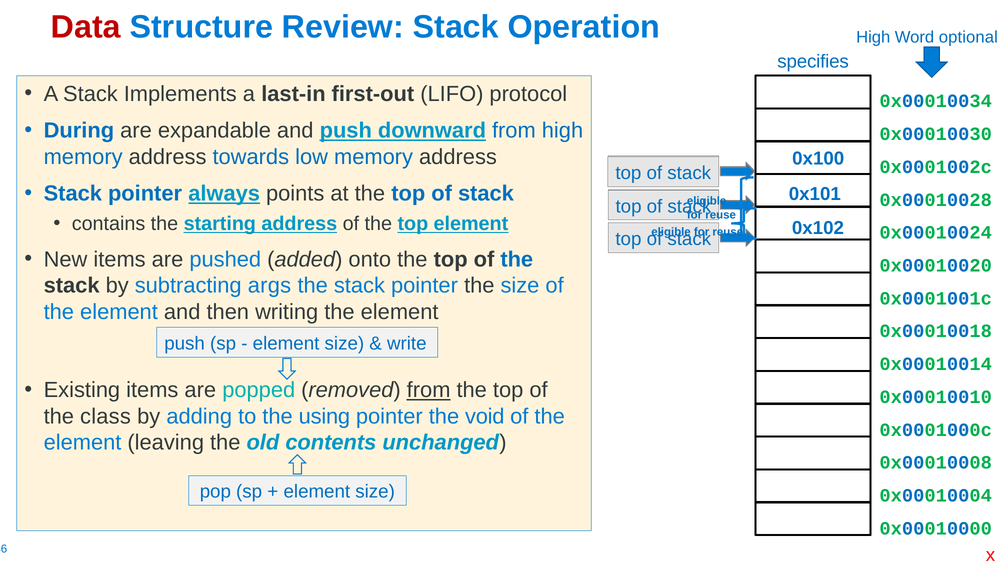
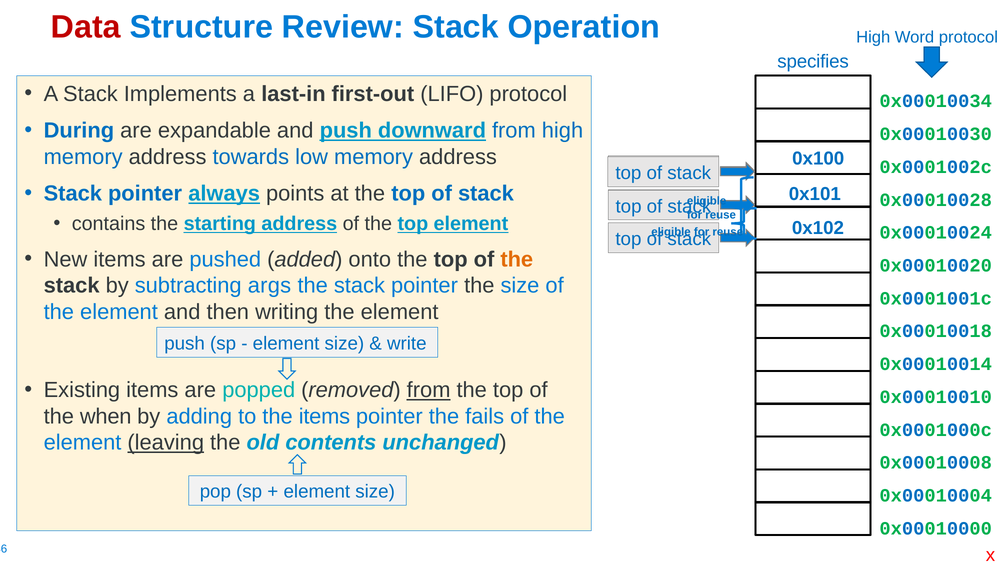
Word optional: optional -> protocol (968, 37)
the colour: blue -> orange (517, 259)
class: class -> when (106, 416)
the using: using -> items (324, 416)
void: void -> fails (485, 416)
leaving underline: none -> present (166, 442)
